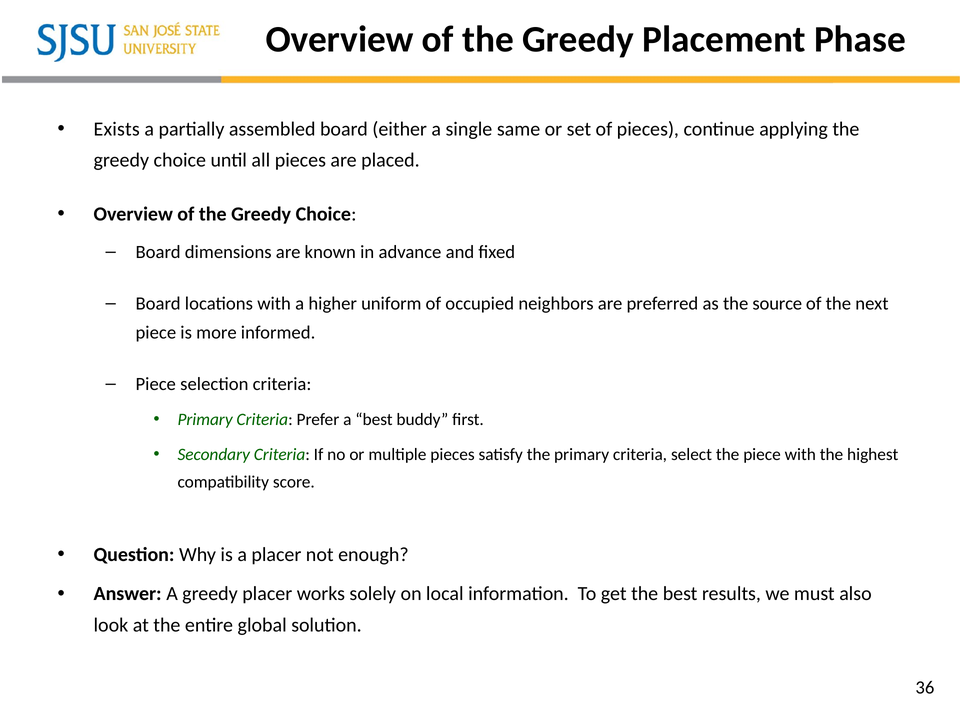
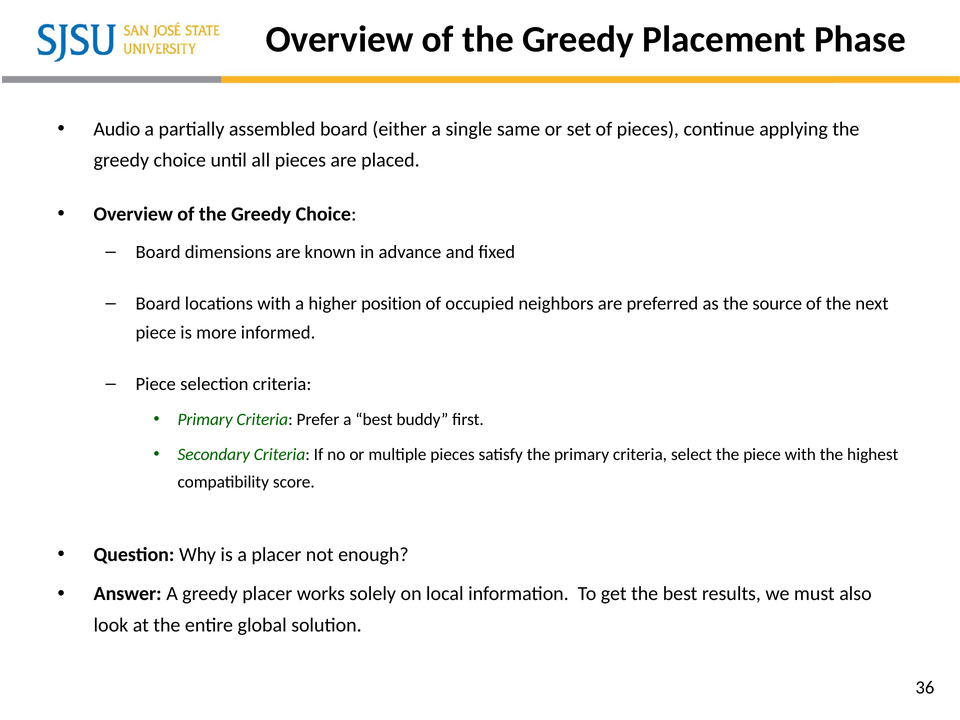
Exists: Exists -> Audio (117, 129)
uniform: uniform -> position (391, 303)
